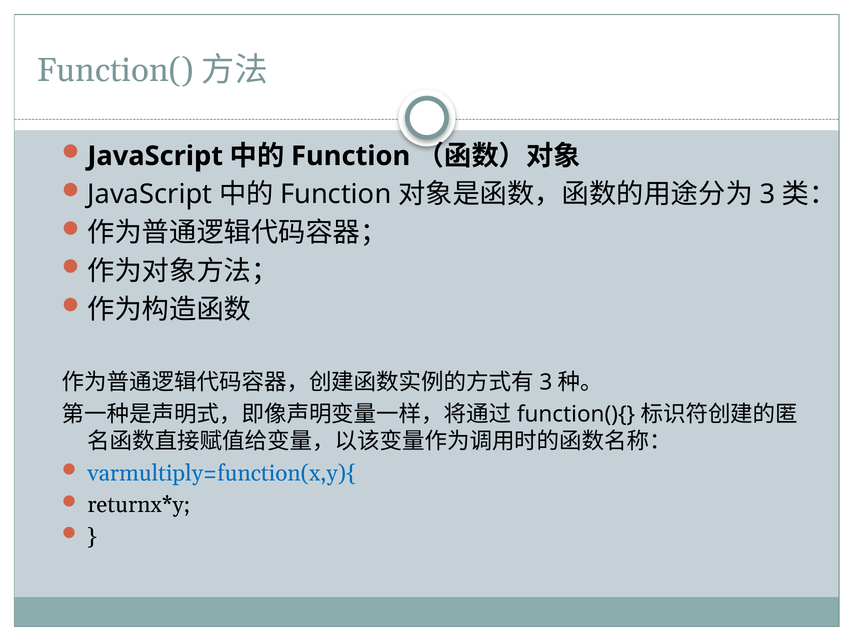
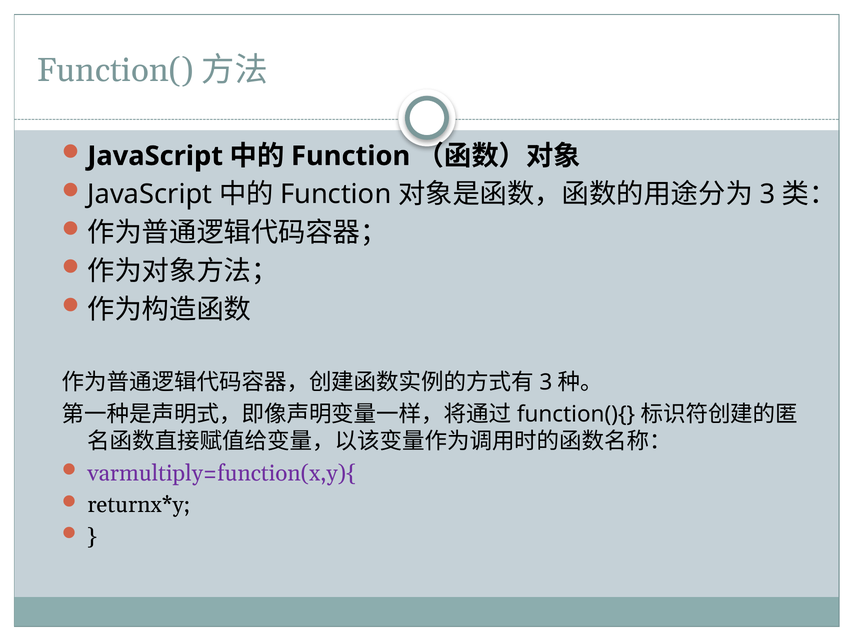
varmultiply=function(x,y){ colour: blue -> purple (222, 473)
